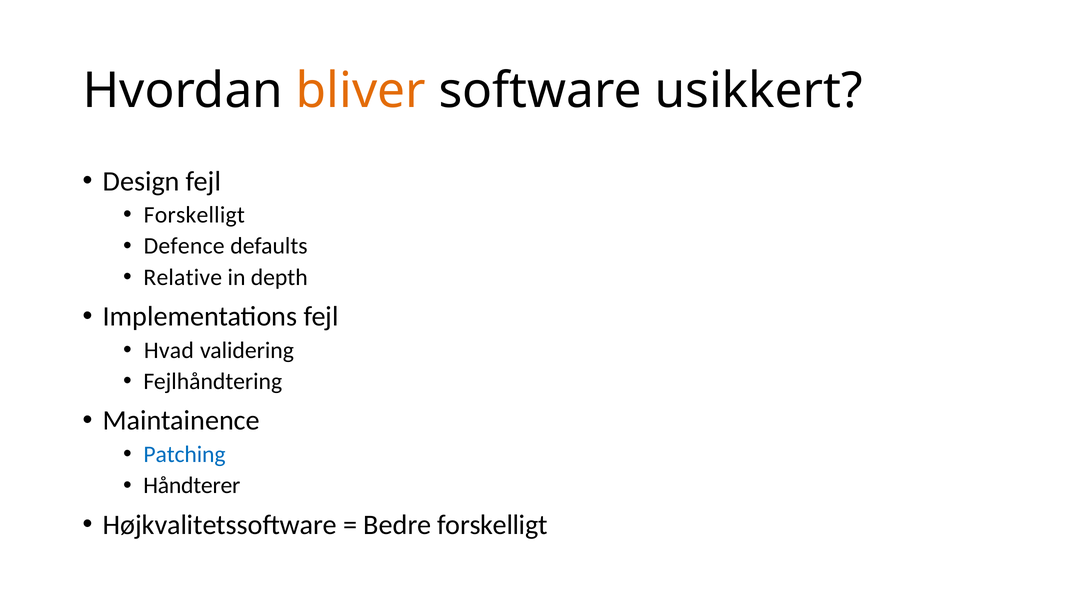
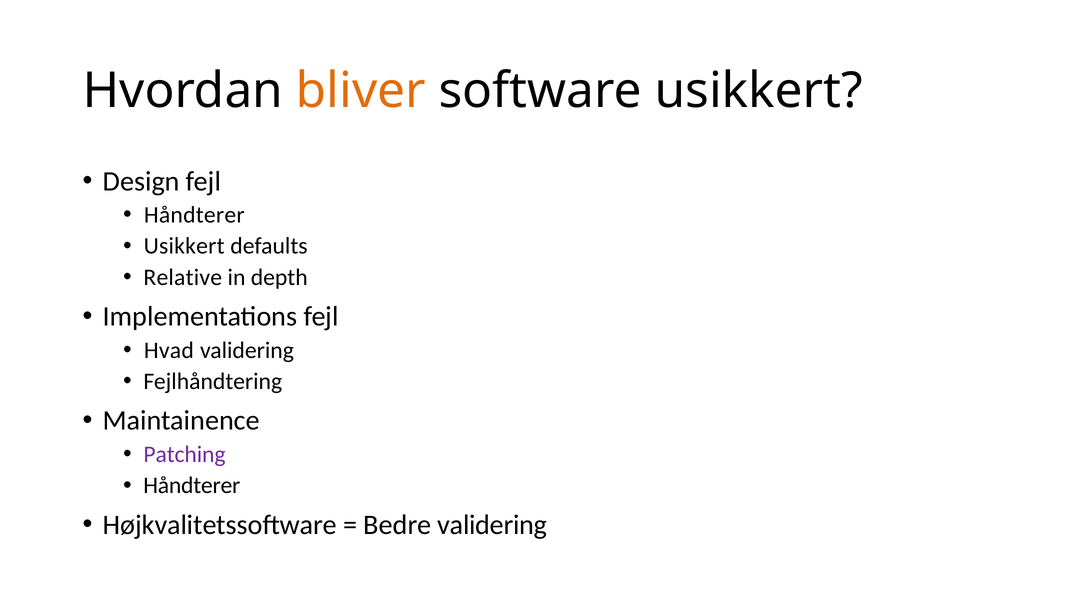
Forskelligt: Forskelligt -> Håndterer (194, 215)
Defence: Defence -> Usikkert (184, 246)
Patching colour: blue -> purple (185, 454)
Bedre forskelligt: forskelligt -> validering (492, 525)
